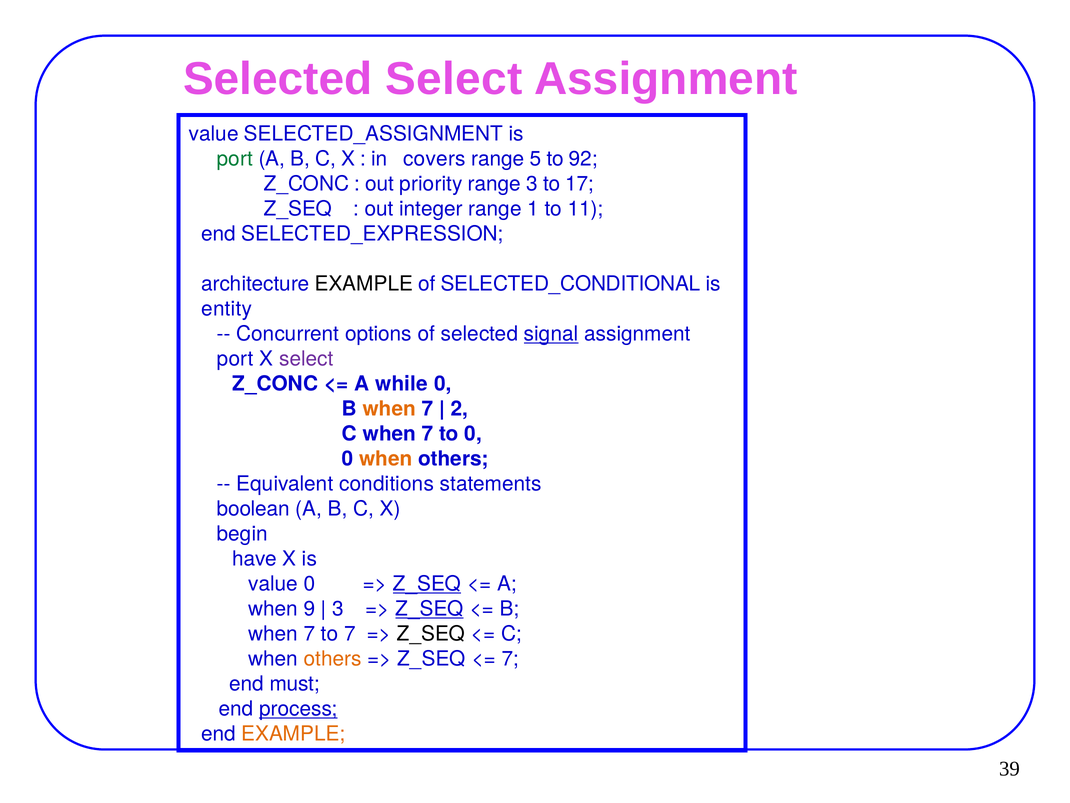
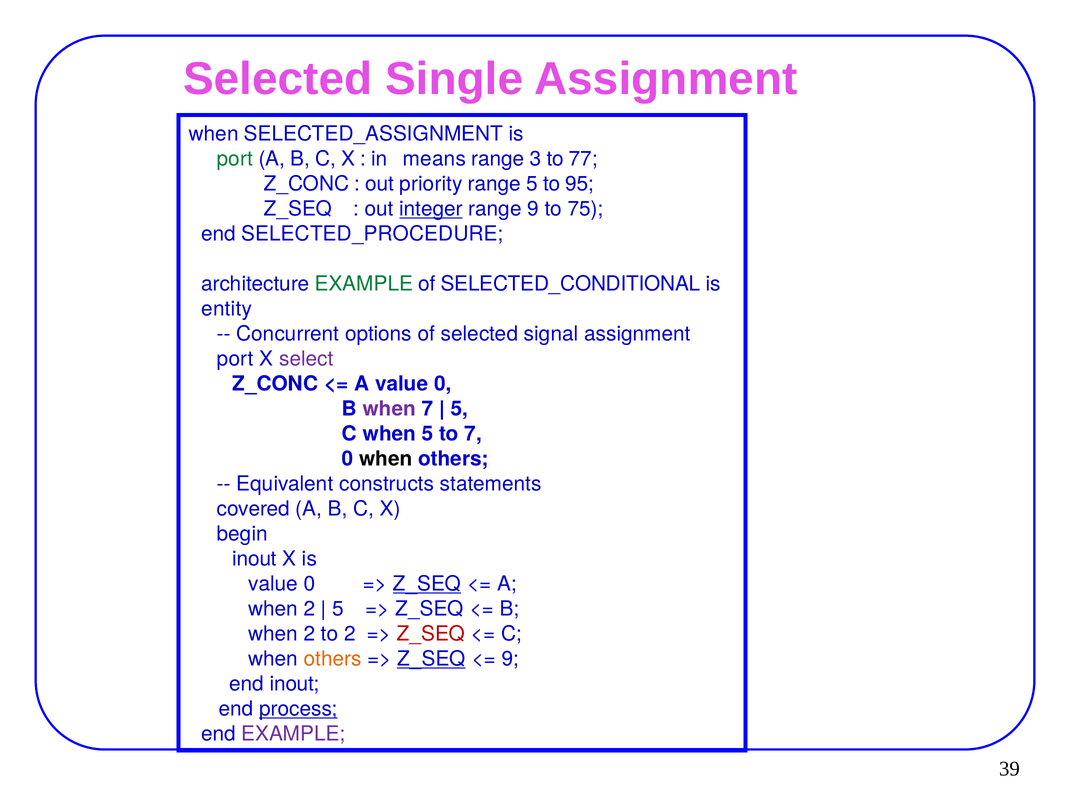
Selected Select: Select -> Single (454, 79)
value: value -> when (214, 134)
covers: covers -> means (435, 159)
5: 5 -> 3 (536, 159)
92: 92 -> 77 (583, 159)
range 3: 3 -> 5 (532, 184)
17: 17 -> 95 (580, 184)
integer underline: none -> present (431, 209)
range 1: 1 -> 9 (533, 209)
11: 11 -> 75 (586, 209)
SELECTED_EXPRESSION: SELECTED_EXPRESSION -> SELECTED_PROCEDURE (372, 234)
EXAMPLE colour: black -> green (364, 284)
signal underline: present -> none (551, 334)
A while: while -> value (402, 384)
when colour: orange -> purple (389, 409)
2: 2 -> 5 (459, 409)
C when 7: 7 -> 5 (428, 434)
to 0: 0 -> 7 (473, 434)
when colour: orange -> black (386, 459)
conditions: conditions -> constructs (387, 484)
boolean: boolean -> covered (253, 509)
have: have -> inout (255, 559)
9: 9 -> 2 (310, 609)
3: 3 -> 5 (338, 609)
Z_SEQ underline: present -> none (430, 609)
7: 7 -> 2 (310, 634)
to 7: 7 -> 2 (350, 634)
Z_SEQ colour: black -> red (431, 634)
Z_SEQ underline: none -> present (431, 659)
7: 7 -> 9 (510, 659)
end must: must -> inout (295, 684)
EXAMPLE colour: orange -> purple (293, 734)
